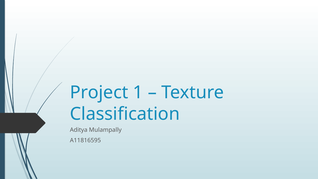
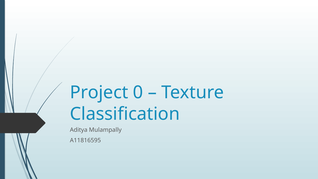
1: 1 -> 0 (138, 92)
